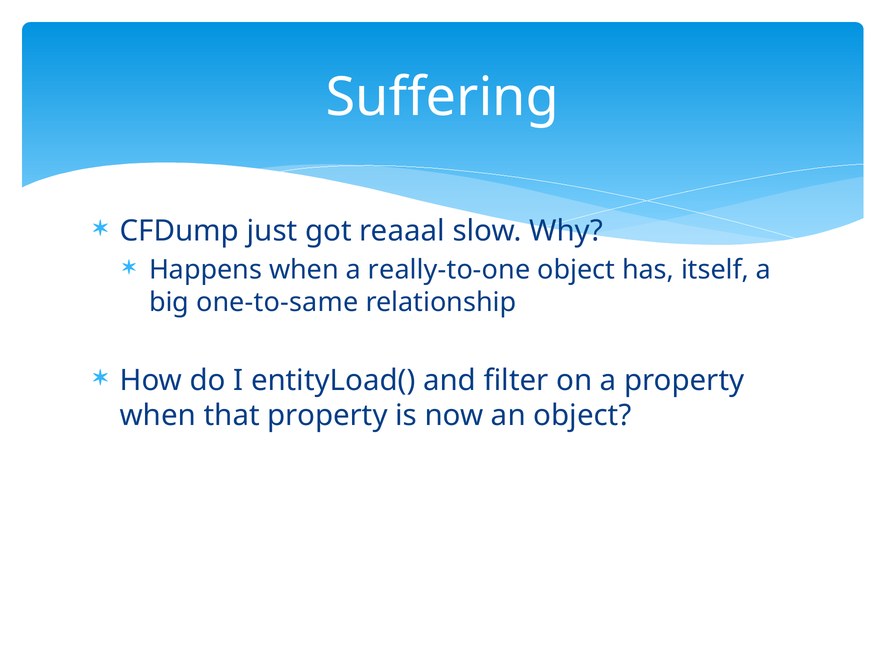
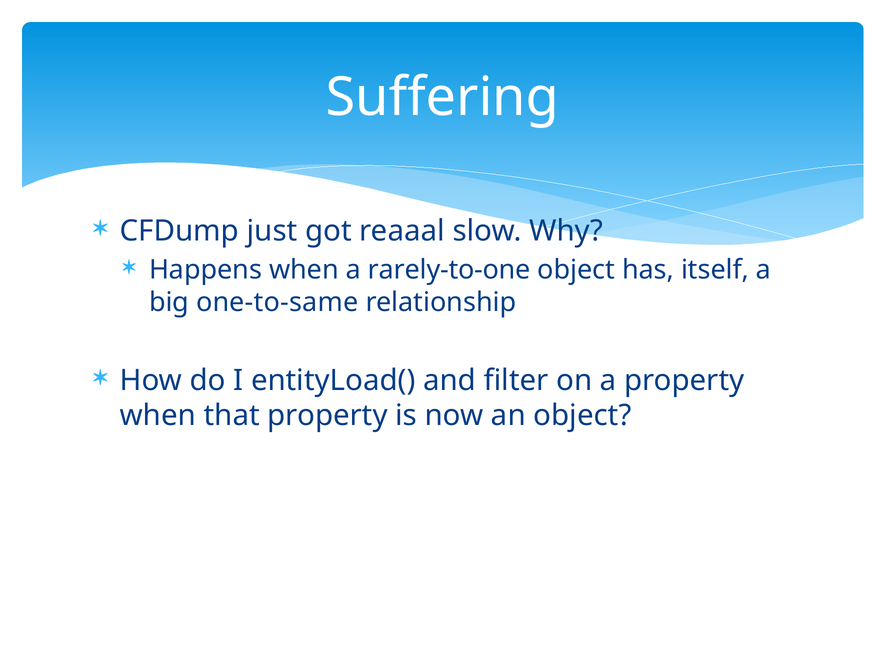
really-to-one: really-to-one -> rarely-to-one (449, 270)
